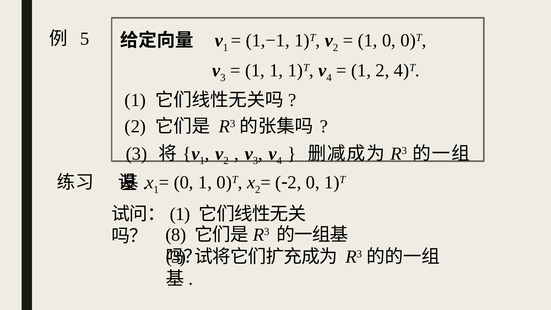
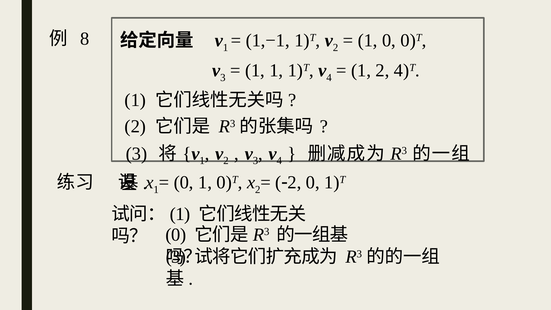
5: 5 -> 8 (85, 39)
8: 8 -> 0 (176, 235)
